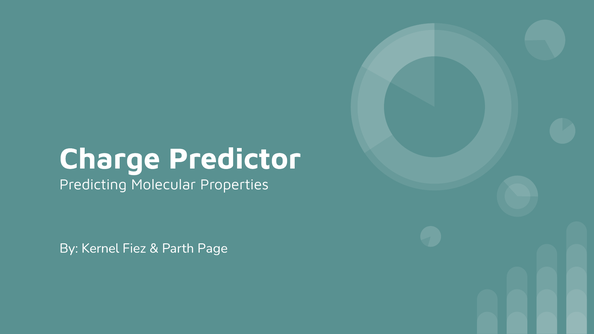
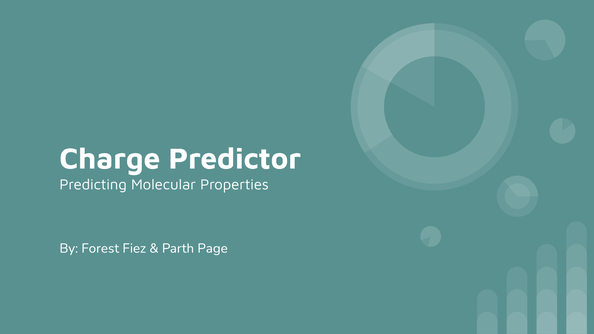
Kernel: Kernel -> Forest (100, 248)
